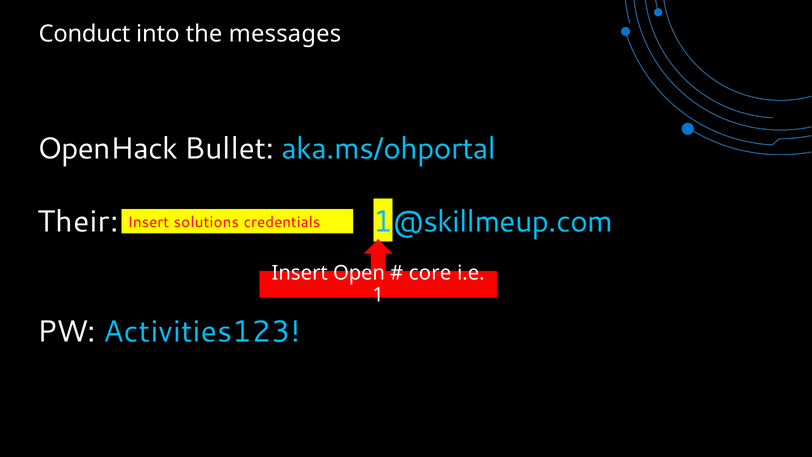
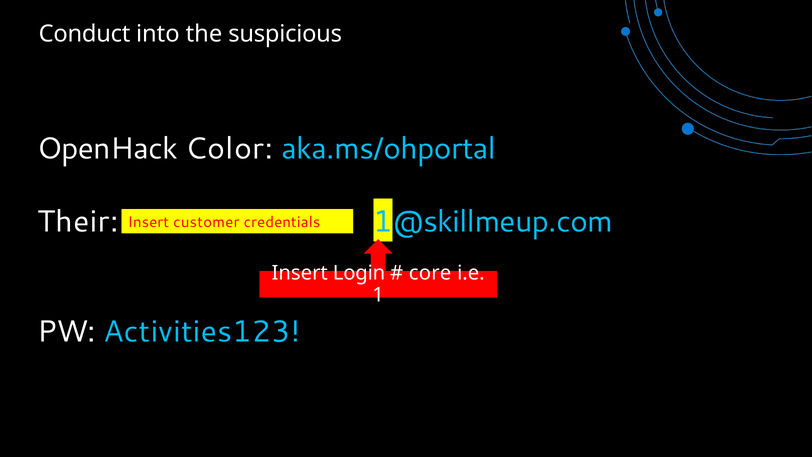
messages: messages -> suspicious (285, 34)
Bullet: Bullet -> Color (229, 149)
solutions: solutions -> customer (206, 222)
Open: Open -> Login (359, 273)
